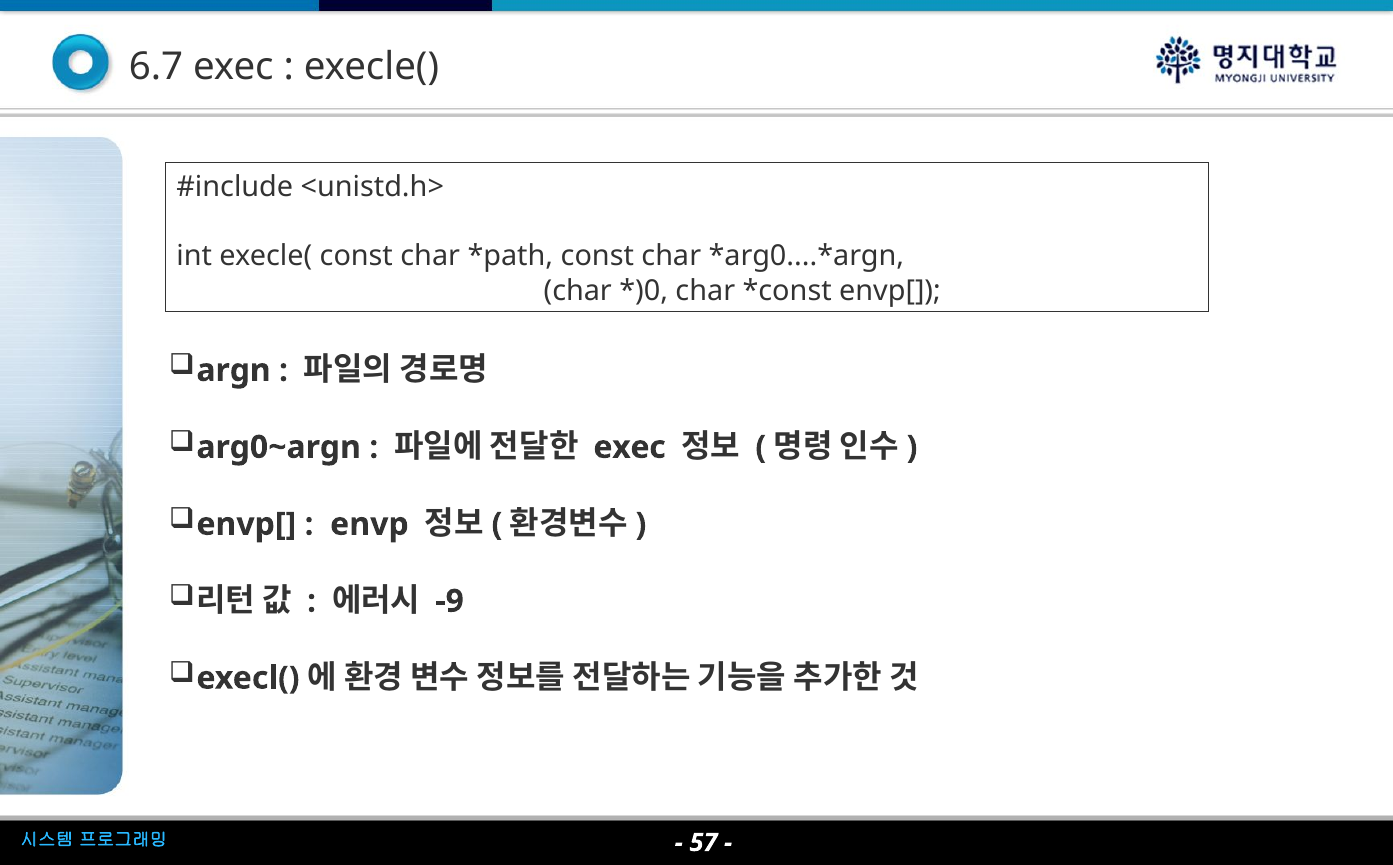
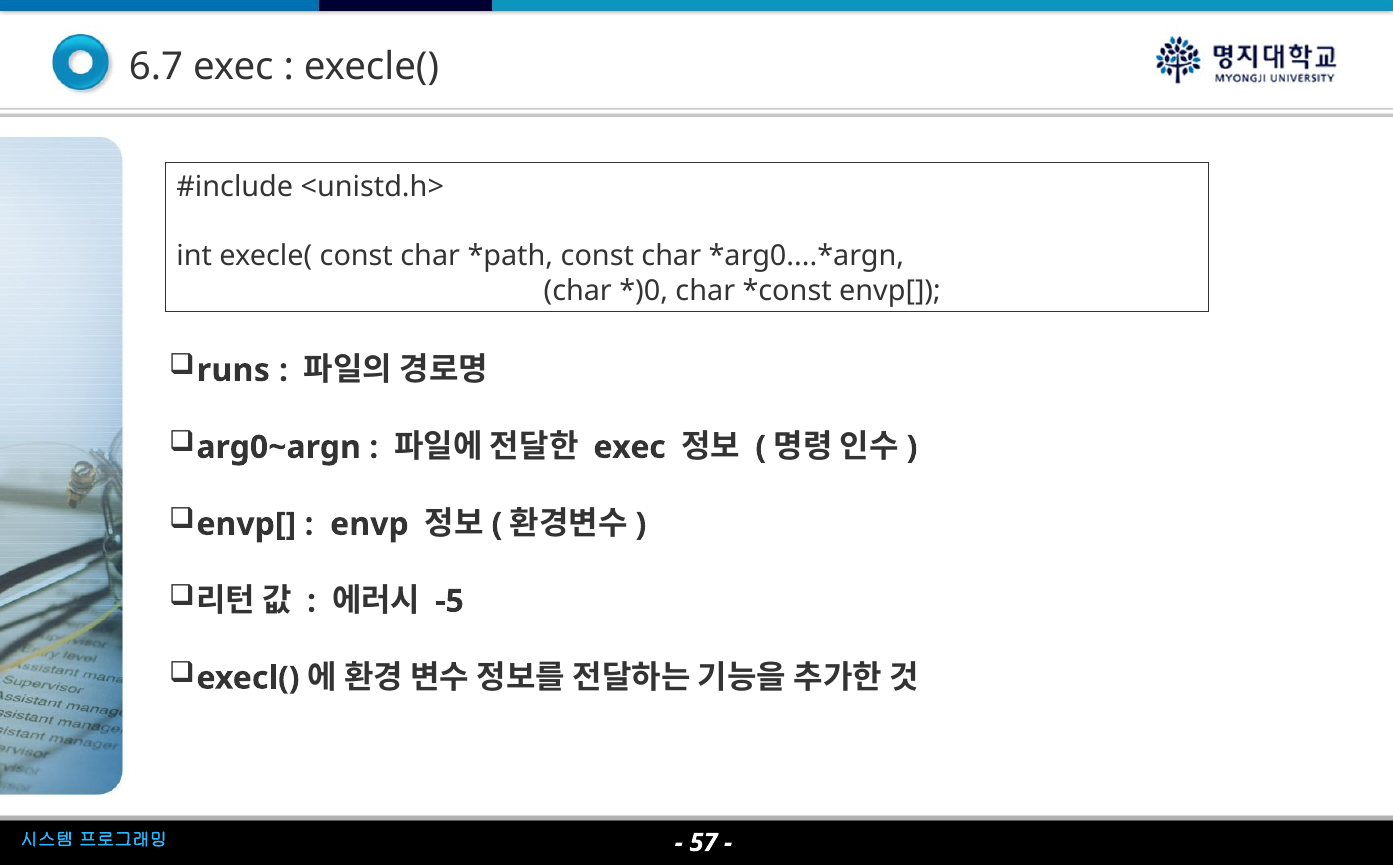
argn: argn -> runs (233, 370)
-9: -9 -> -5 (450, 601)
